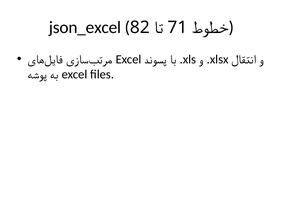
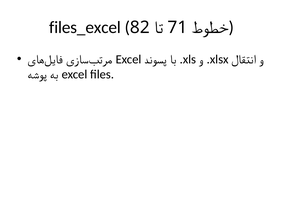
json_excel: json_excel -> files_excel (85, 27)
